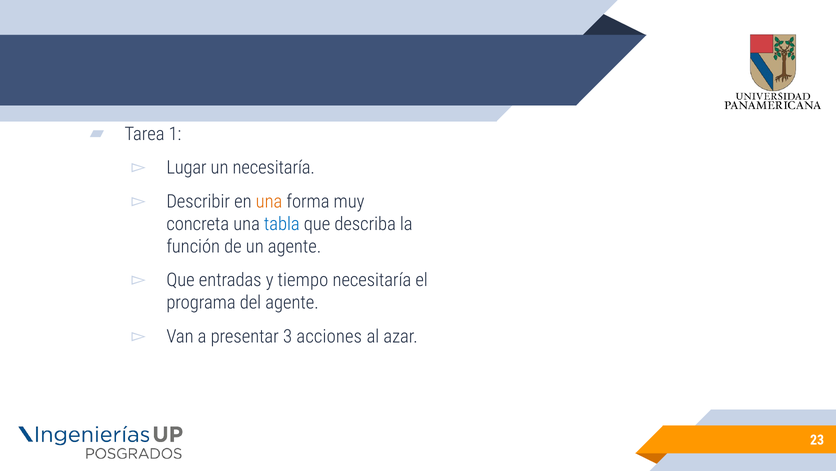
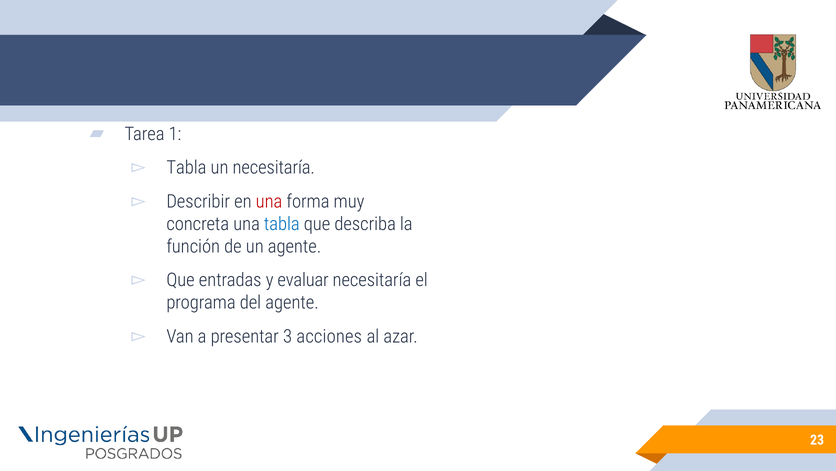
Lugar: Lugar -> Tabla (186, 168)
una colour: orange -> red (269, 201)
tiempo: tiempo -> evaluar (303, 280)
